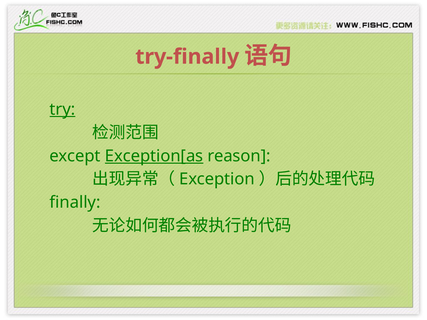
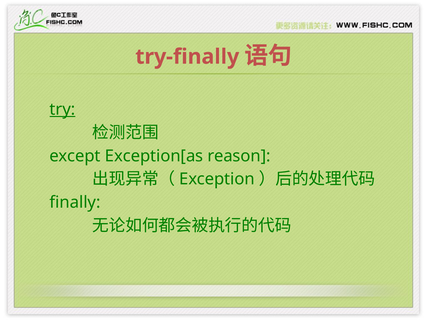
Exception[as underline: present -> none (154, 156)
